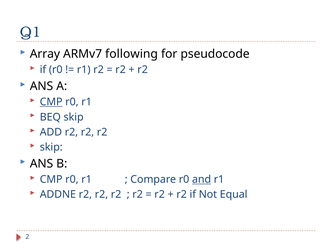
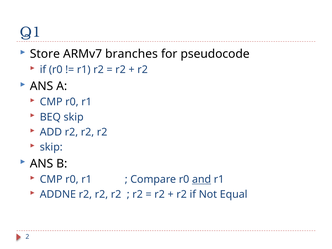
Array: Array -> Store (45, 54)
following: following -> branches (131, 54)
CMP underline: present -> none (51, 102)
